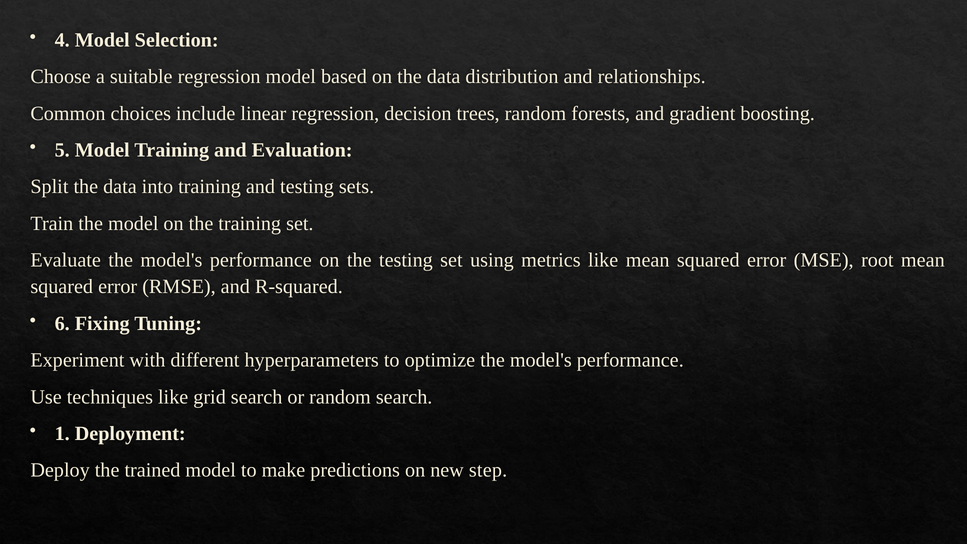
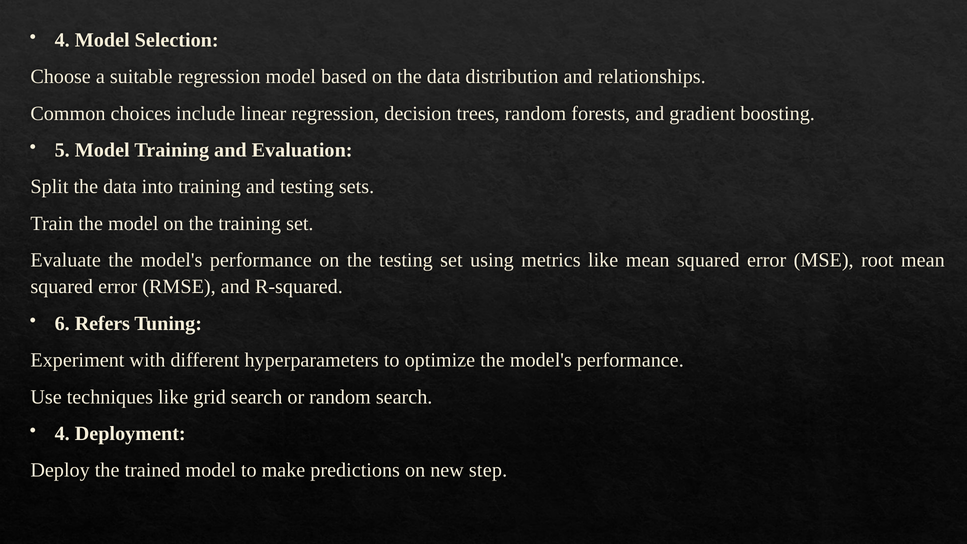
Fixing: Fixing -> Refers (102, 323)
1: 1 -> 4 (62, 433)
